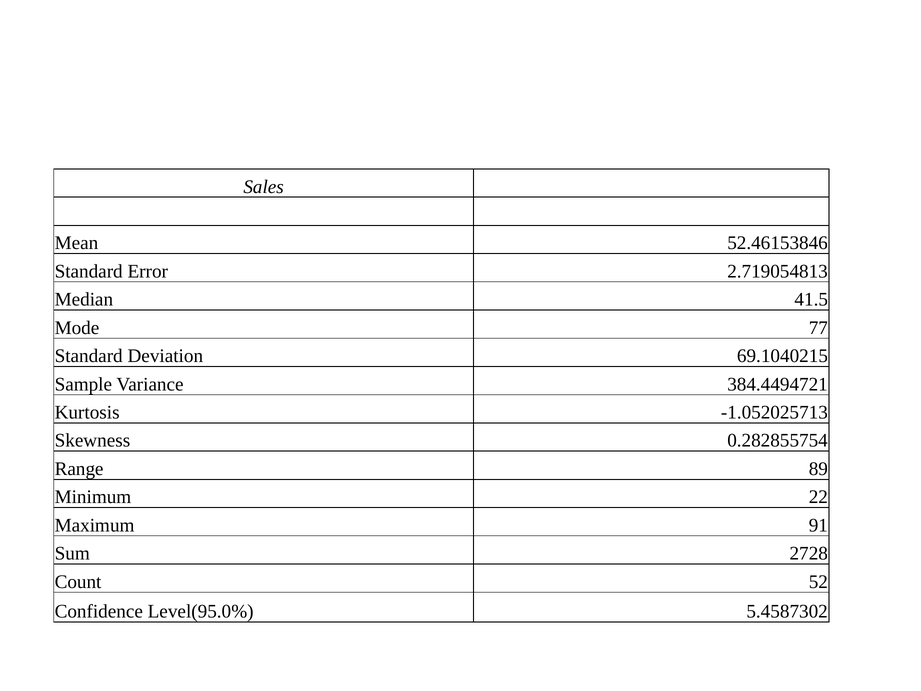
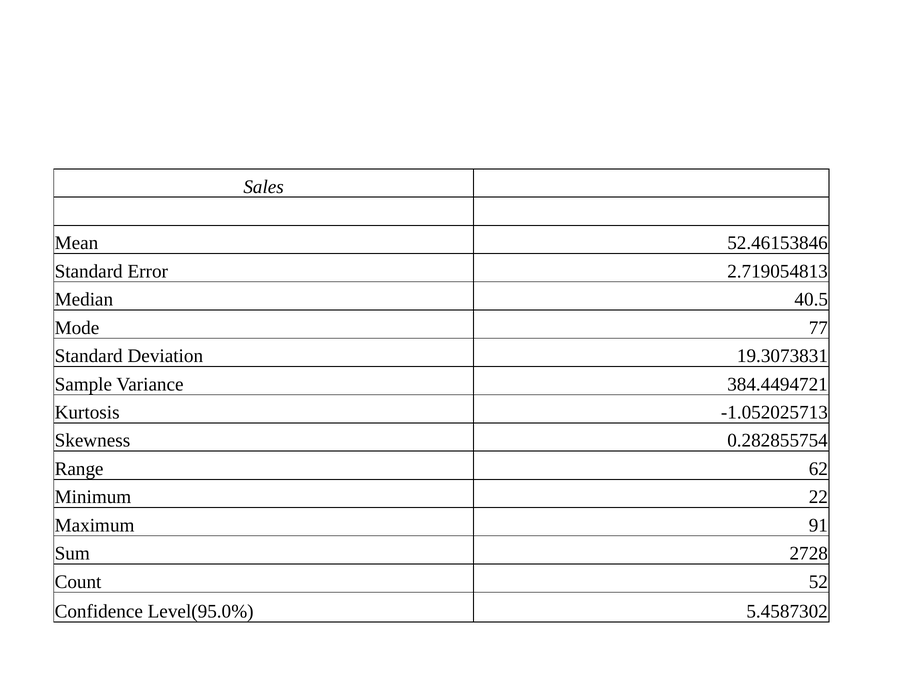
41.5: 41.5 -> 40.5 (811, 299)
69.1040215: 69.1040215 -> 19.3073831 (782, 356)
89: 89 -> 62 (818, 469)
